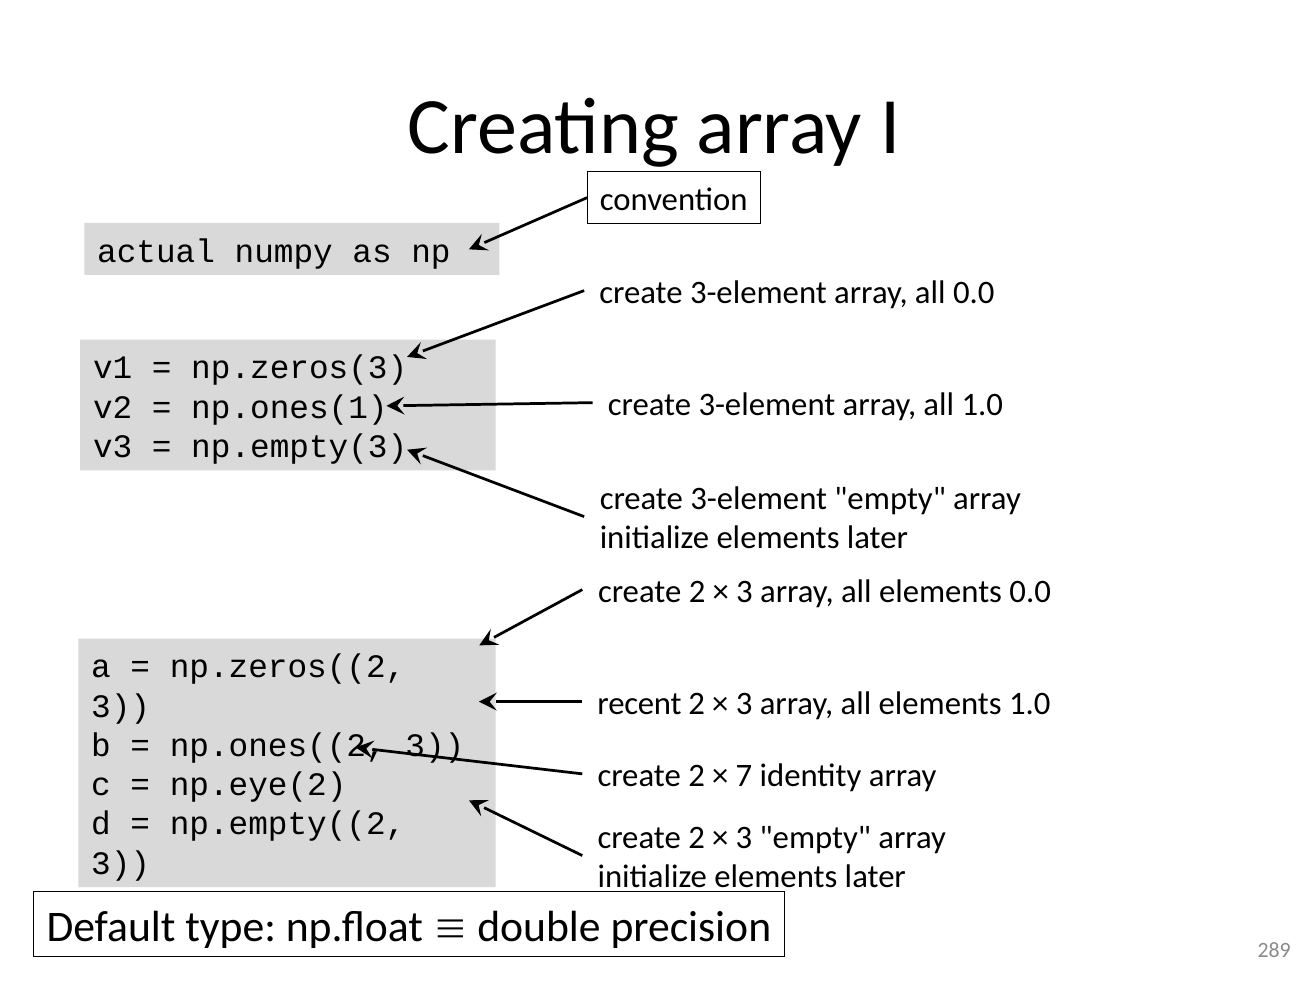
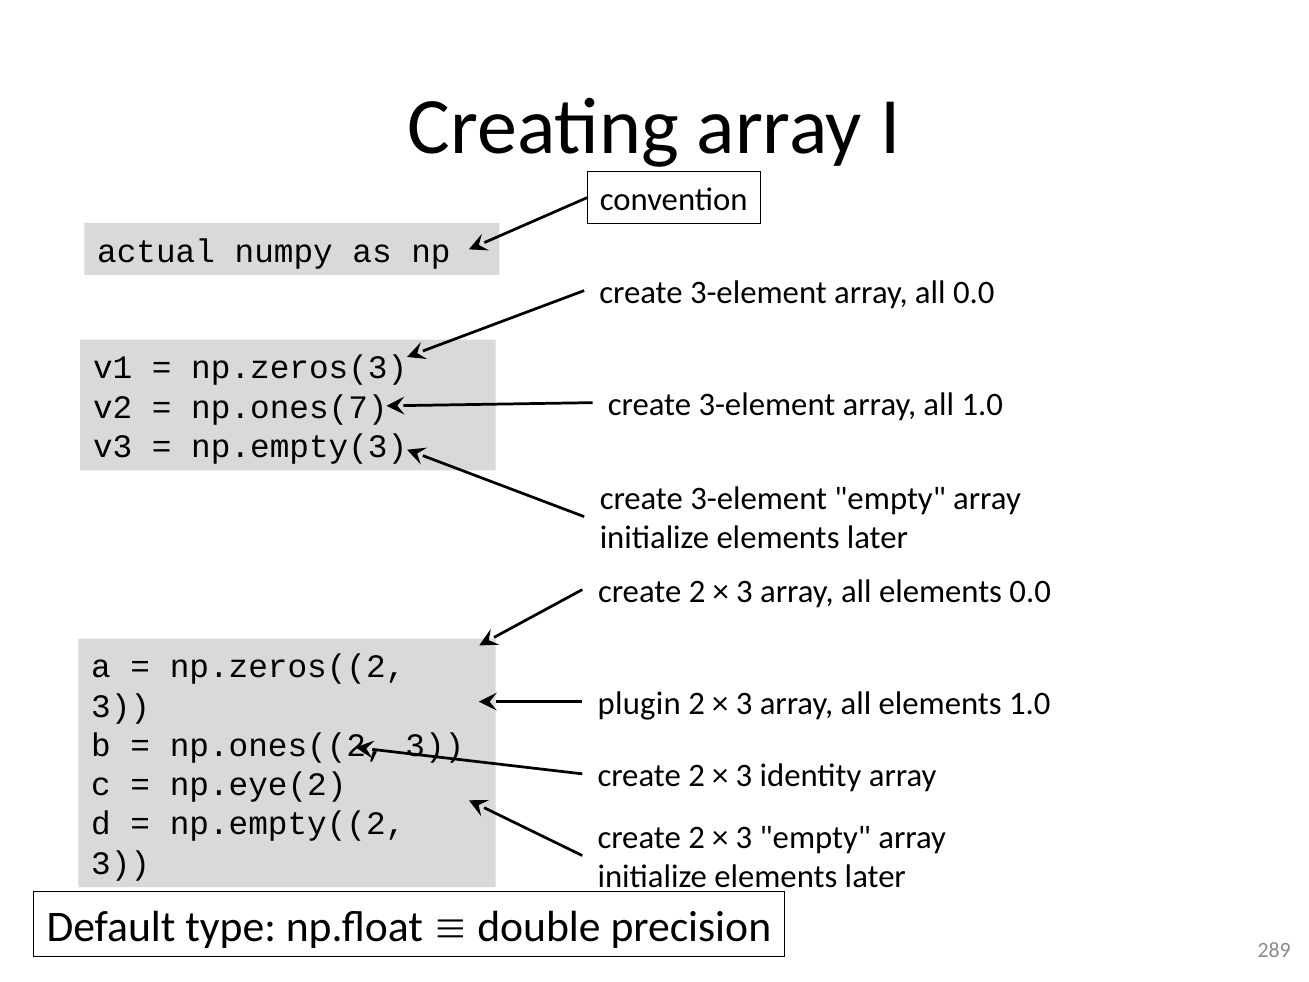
np.ones(1: np.ones(1 -> np.ones(7 (289, 407)
recent: recent -> plugin (639, 703)
7: 7 -> 3 (744, 776)
